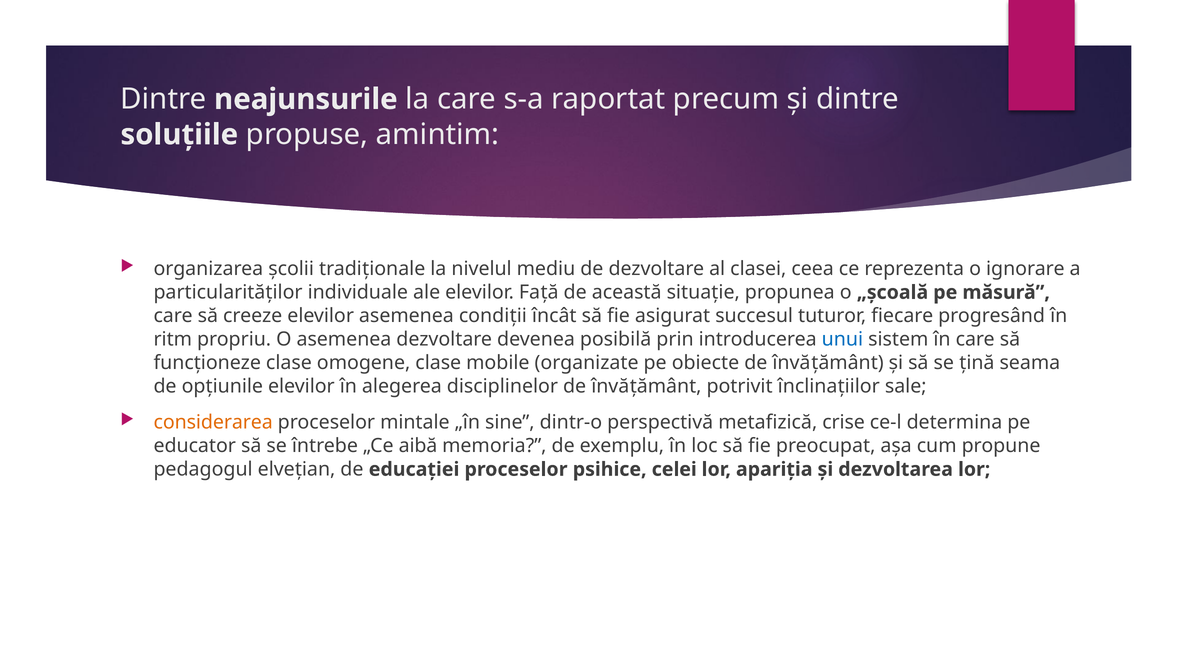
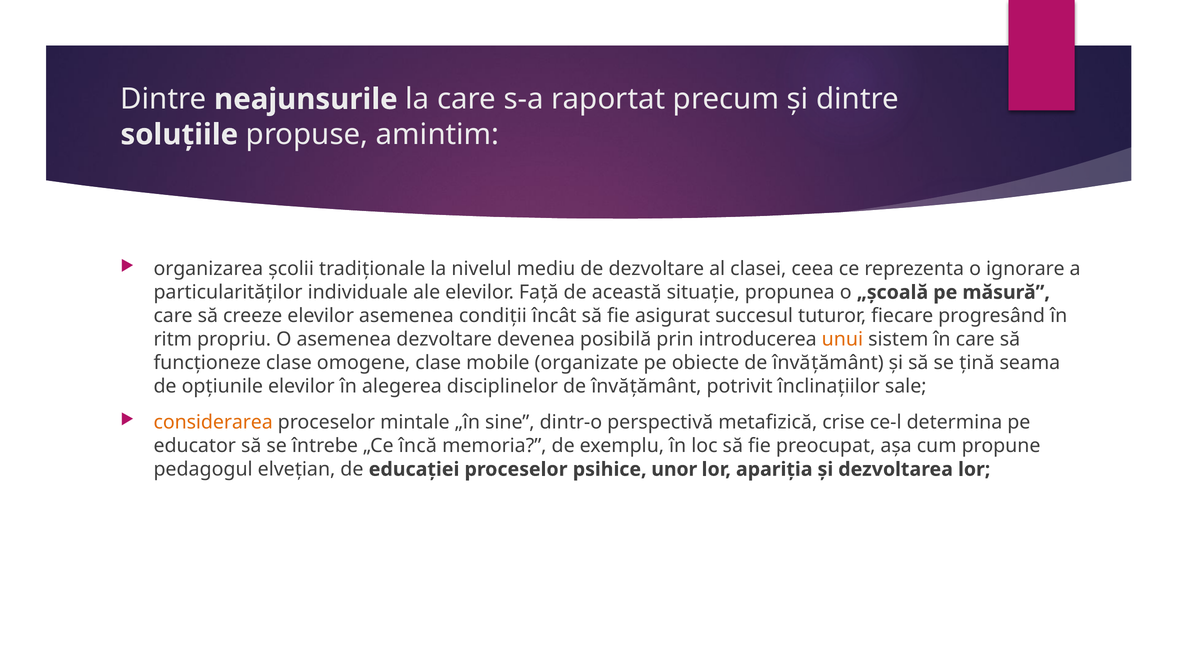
unui colour: blue -> orange (842, 340)
aibă: aibă -> încă (418, 446)
celei: celei -> unor (674, 470)
